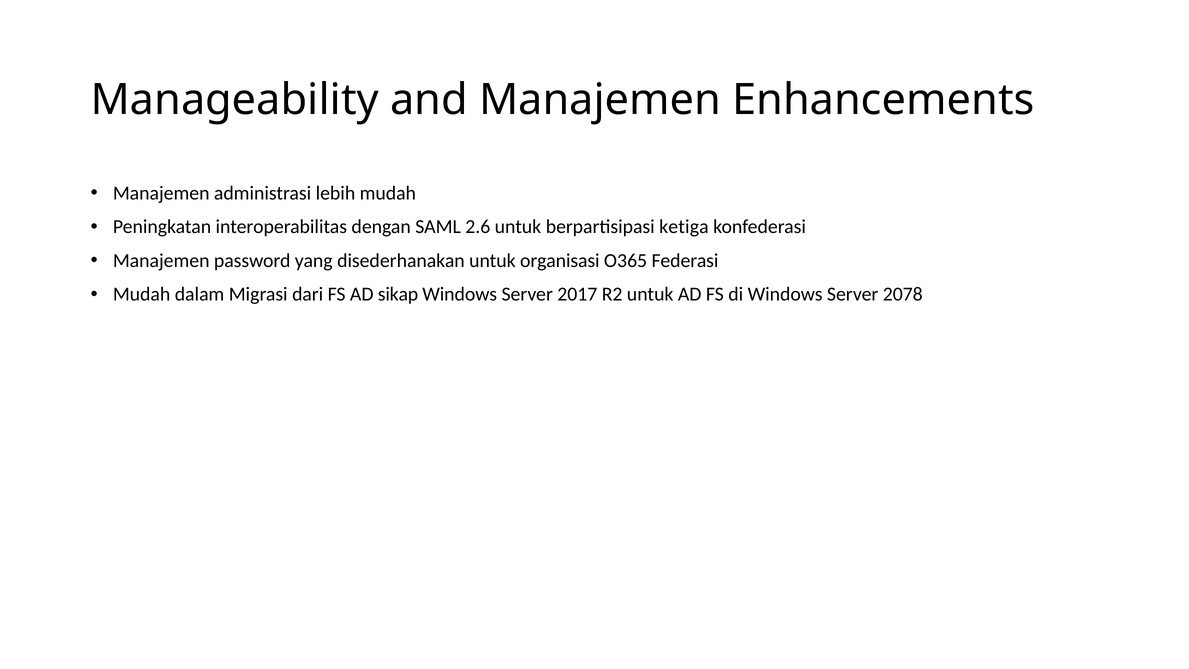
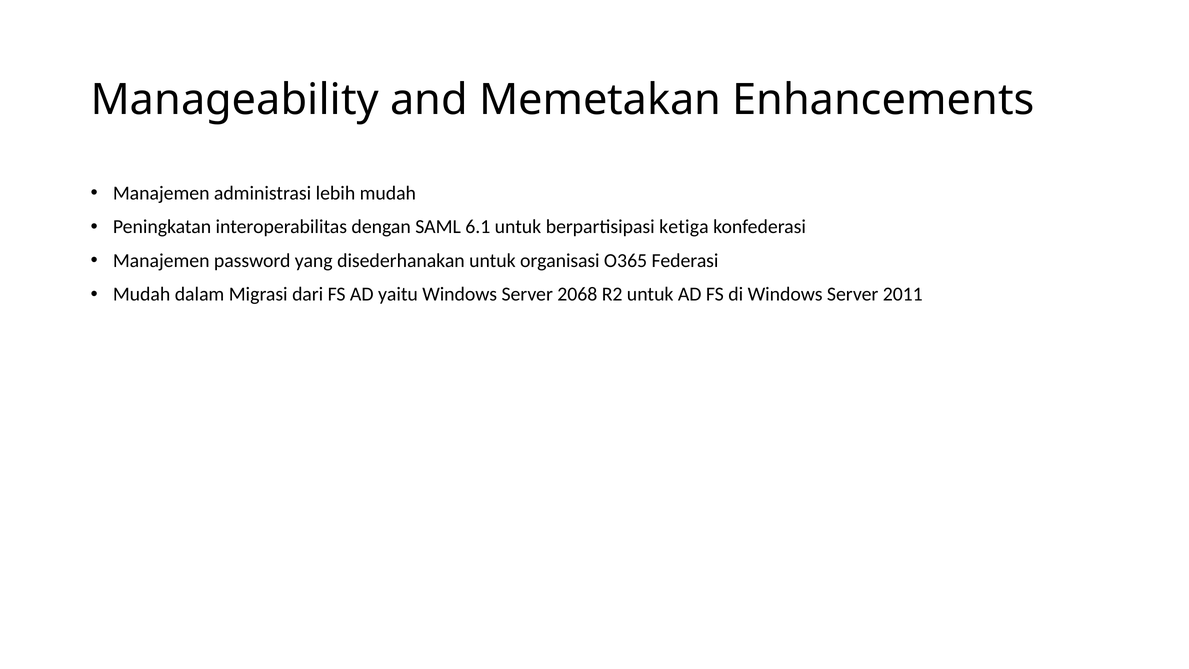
and Manajemen: Manajemen -> Memetakan (600, 100)
2.6: 2.6 -> 6.1 (478, 227)
sikap: sikap -> yaitu (398, 294)
2017: 2017 -> 2068 (577, 294)
2078: 2078 -> 2011 (903, 294)
